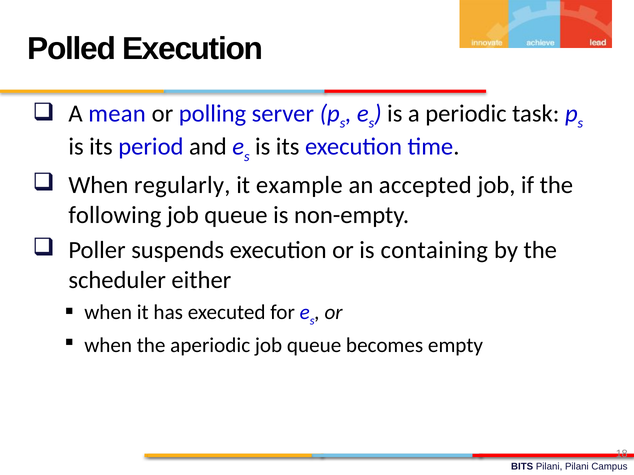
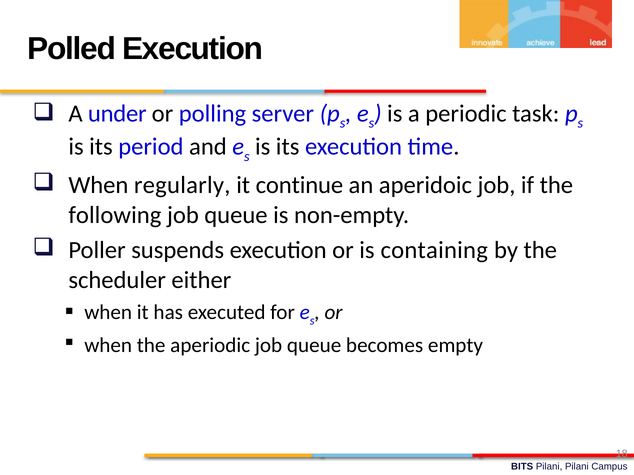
mean: mean -> under (117, 114)
example: example -> continue (299, 185)
accepted: accepted -> aperidoic (425, 185)
